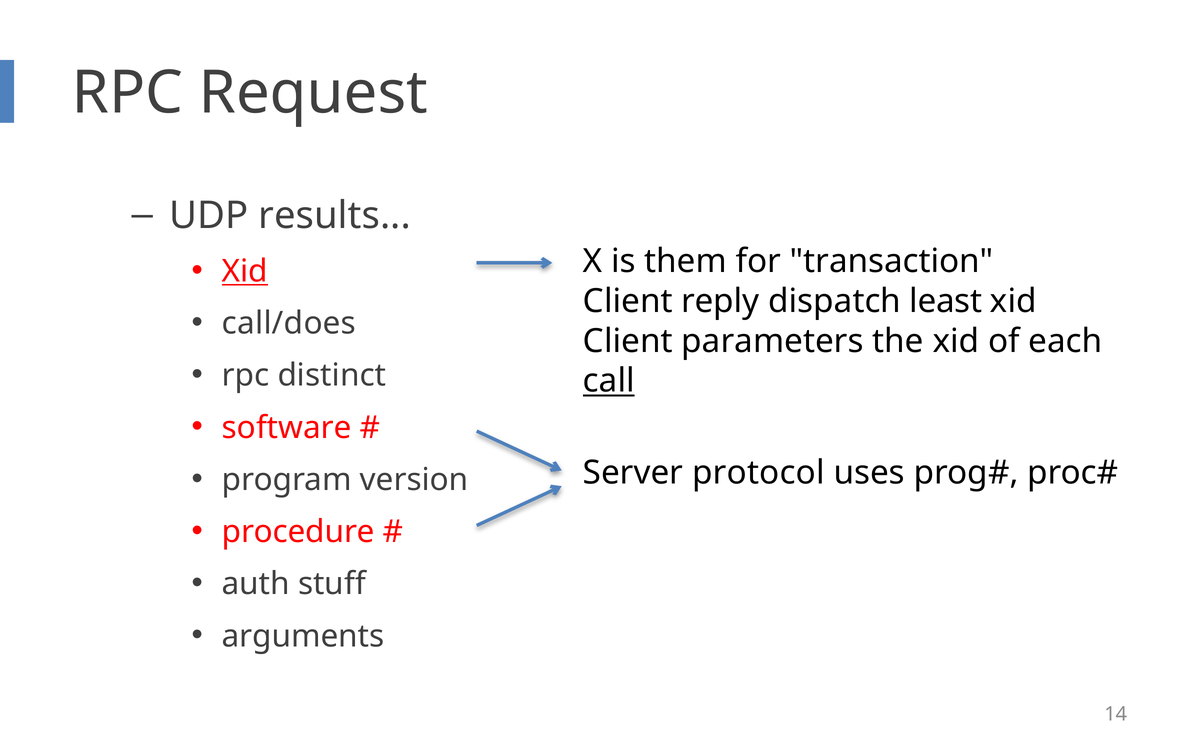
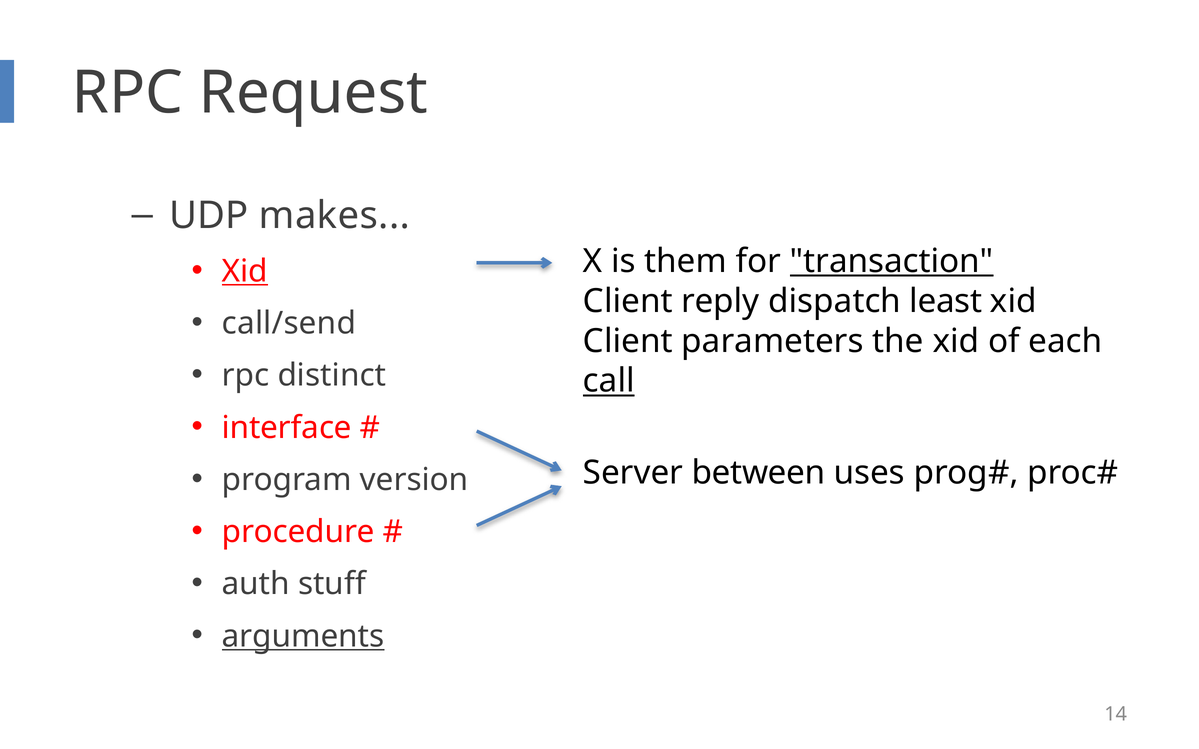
results: results -> makes (334, 216)
transaction underline: none -> present (892, 261)
call/does: call/does -> call/send (289, 323)
software: software -> interface (287, 428)
protocol: protocol -> between (759, 473)
arguments underline: none -> present (303, 636)
